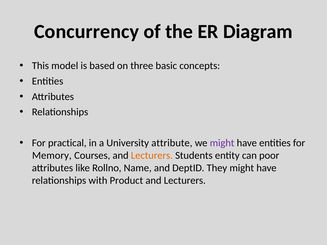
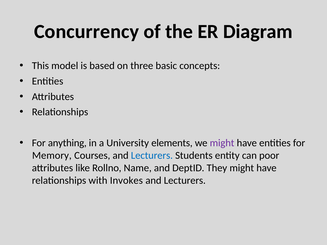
practical: practical -> anything (67, 143)
attribute: attribute -> elements (172, 143)
Lecturers colour: orange -> blue (152, 156)
Product: Product -> Invokes (126, 181)
